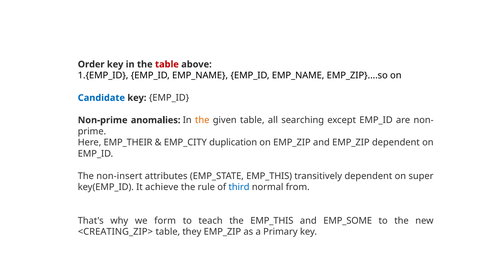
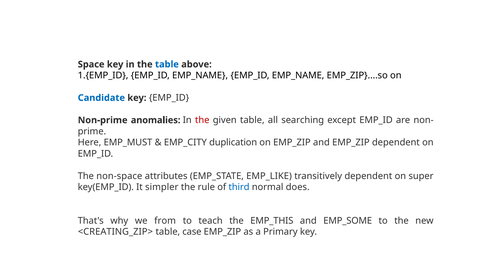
Order: Order -> Space (91, 64)
table colour: red -> blue (167, 64)
the colour: orange -> red (202, 120)
EMP_THEIR: EMP_THEIR -> EMP_MUST (128, 142)
non-insert: non-insert -> non-space (119, 176)
EMP_STATE EMP_THIS: EMP_THIS -> EMP_LIKE (269, 176)
achieve: achieve -> simpler (162, 187)
from: from -> does (298, 187)
form: form -> from (165, 221)
they: they -> case (192, 232)
